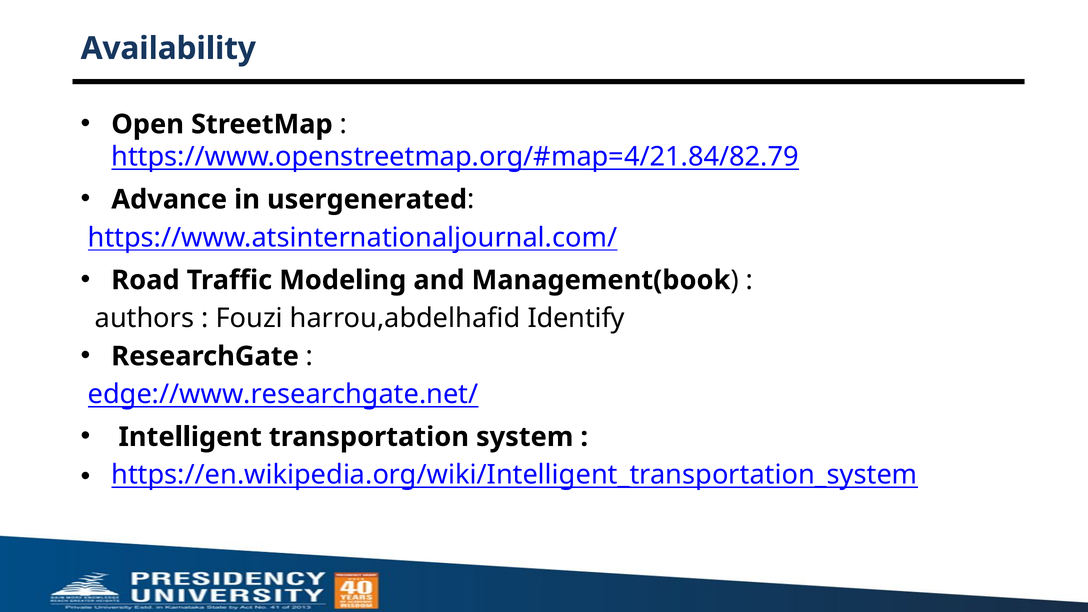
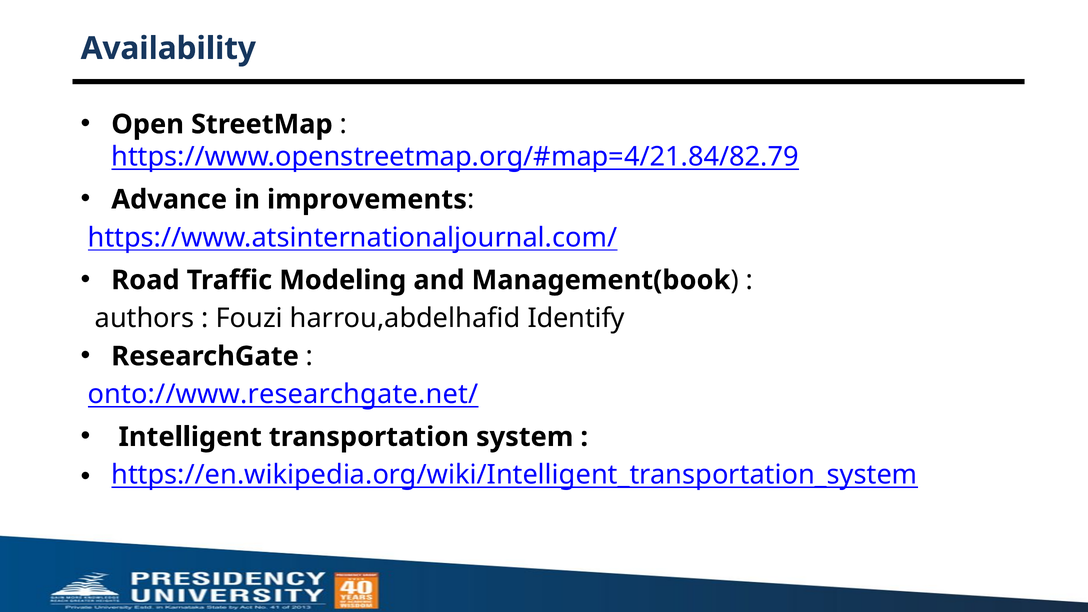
usergenerated: usergenerated -> improvements (367, 200)
edge://www.researchgate.net/: edge://www.researchgate.net/ -> onto://www.researchgate.net/ (283, 394)
